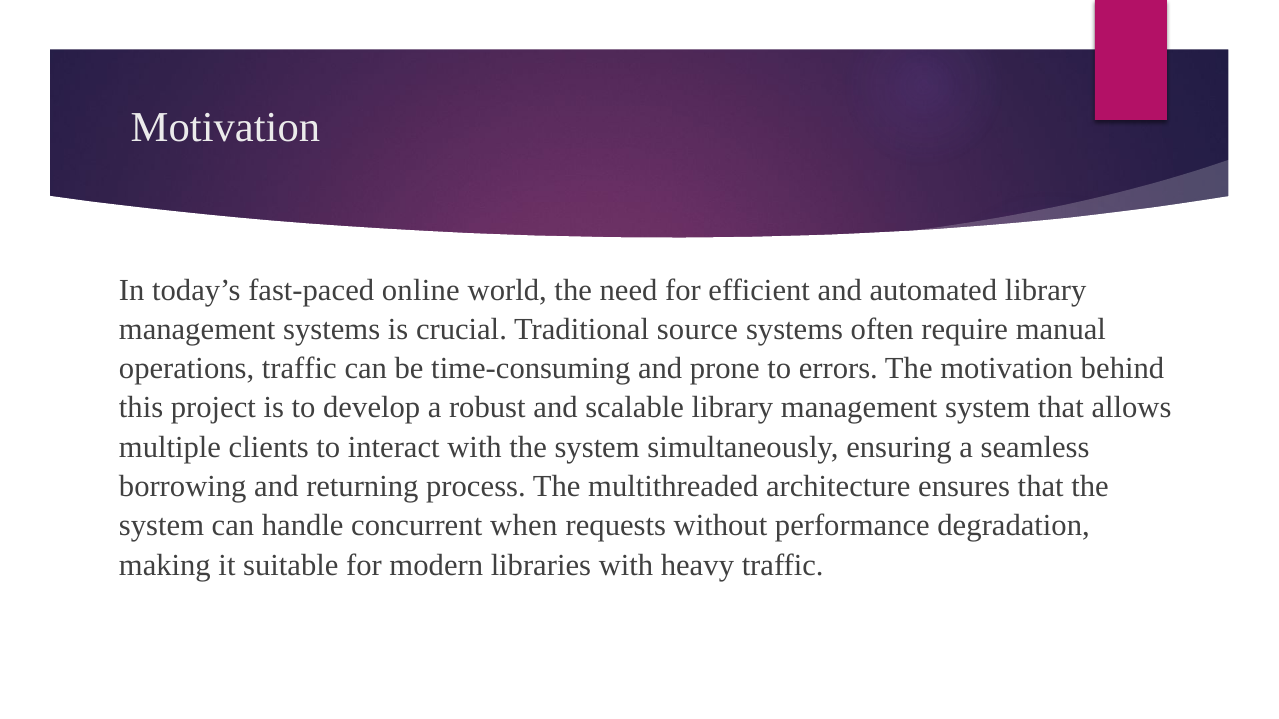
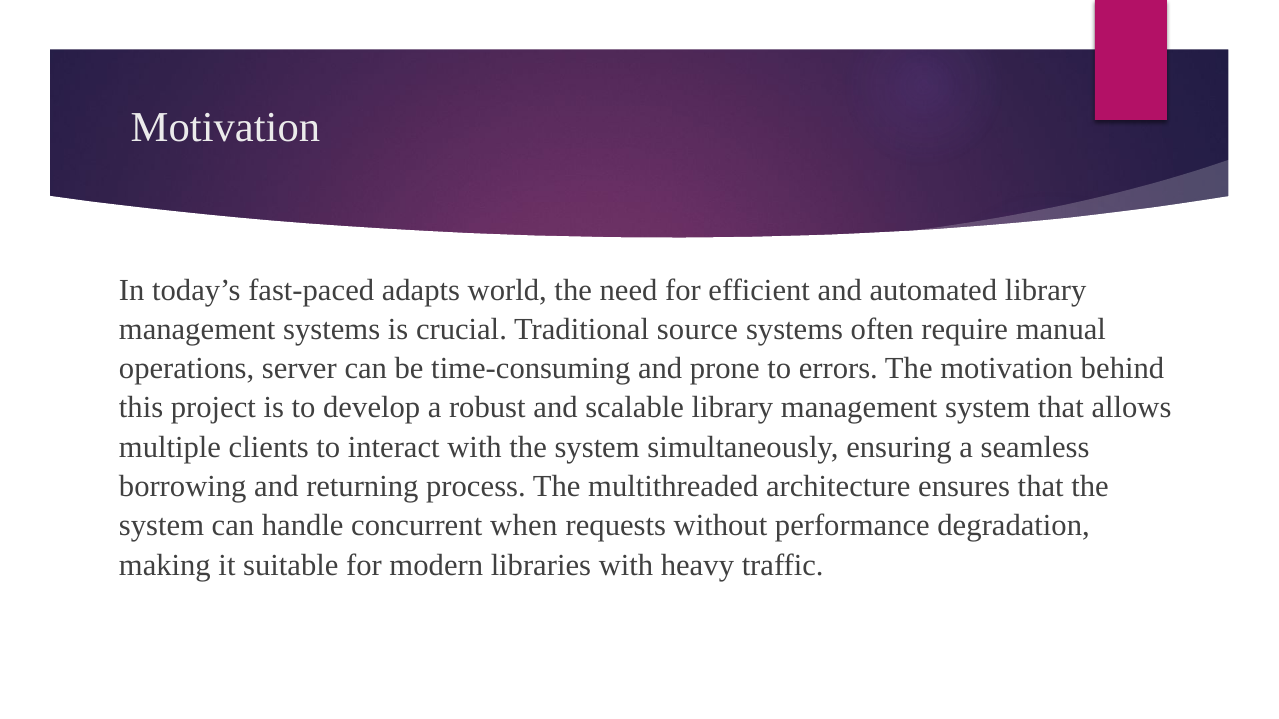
online: online -> adapts (421, 290)
operations traffic: traffic -> server (299, 369)
